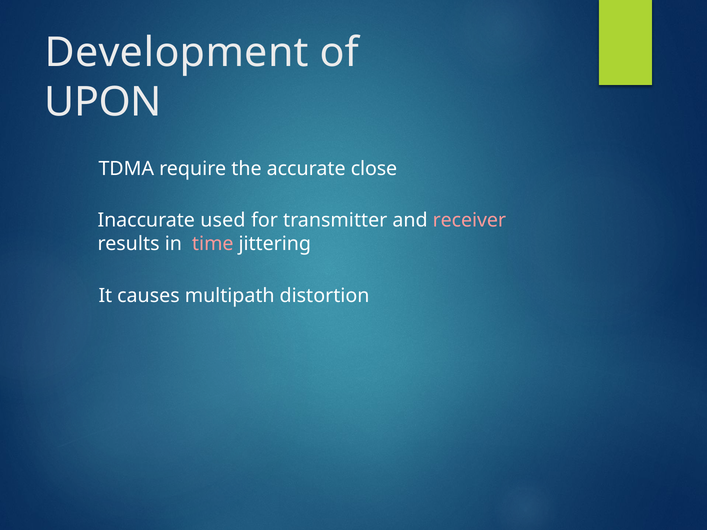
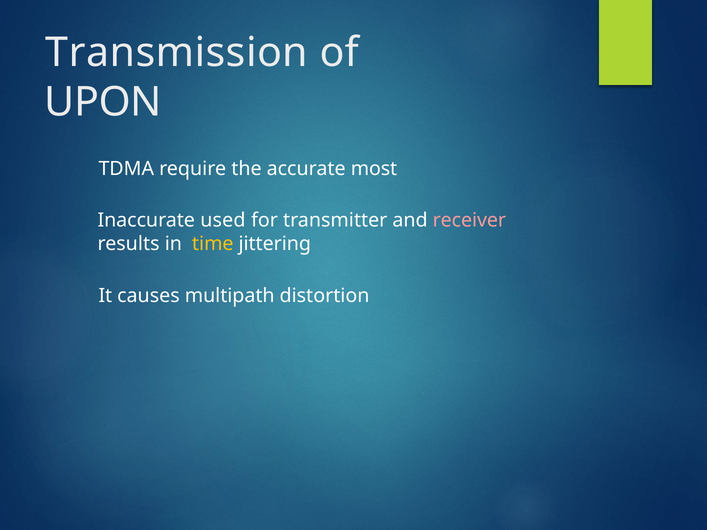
Development: Development -> Transmission (177, 53)
close: close -> most (374, 169)
time colour: pink -> yellow (213, 244)
